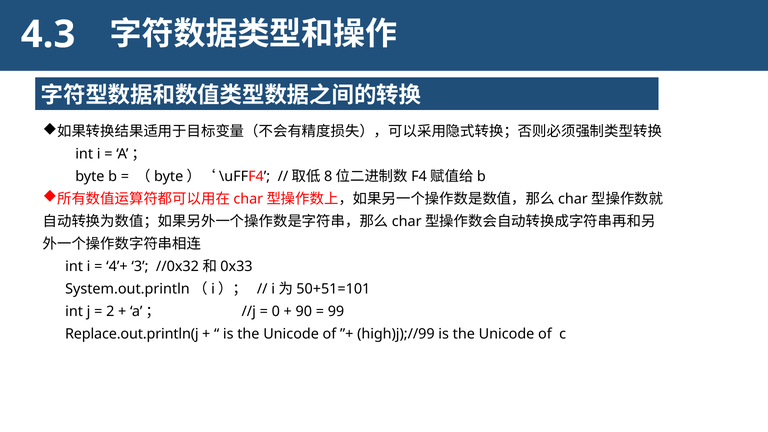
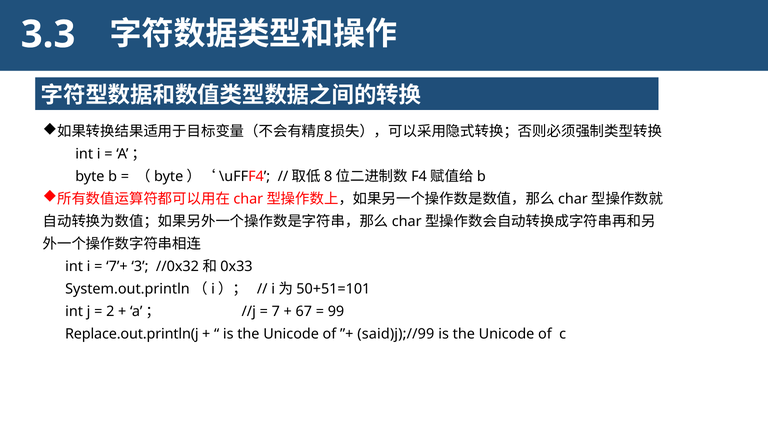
4.3: 4.3 -> 3.3 (48, 34)
4’+: 4’+ -> 7’+ (117, 266)
0: 0 -> 7 (276, 311)
90: 90 -> 67 (304, 311)
high)j);//99: high)j);//99 -> said)j);//99 (396, 334)
